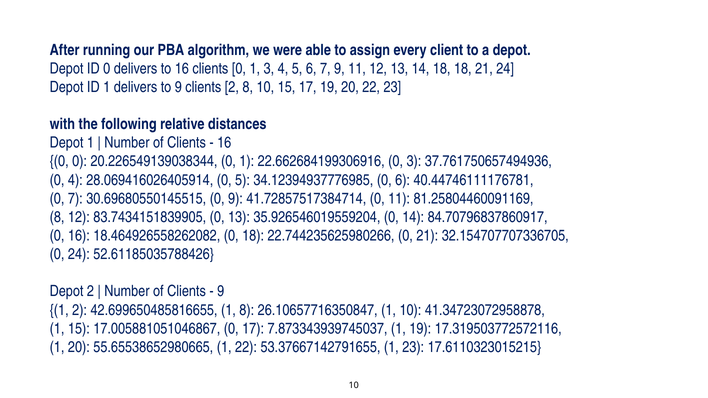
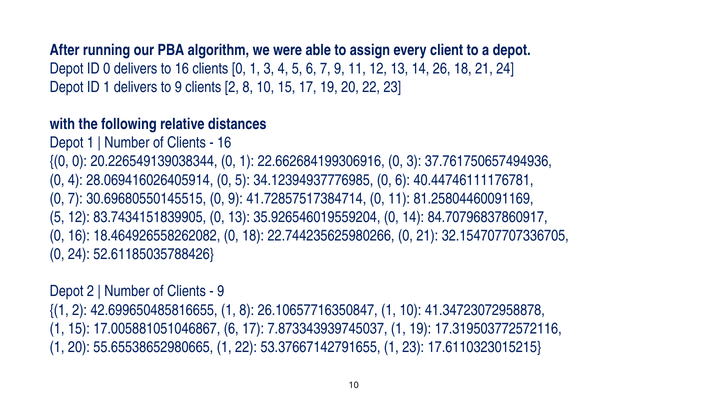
14 18: 18 -> 26 (442, 69)
8: 8 -> 5 (57, 217)
17.005881051046867 0: 0 -> 6 (231, 329)
